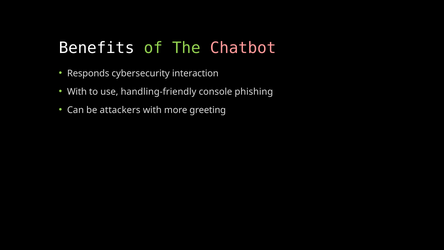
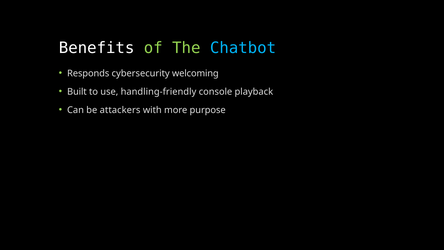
Chatbot colour: pink -> light blue (243, 48)
interaction: interaction -> welcoming (195, 73)
With: With -> Built (77, 92)
phishing: phishing -> playback (254, 92)
greeting: greeting -> purpose (208, 110)
